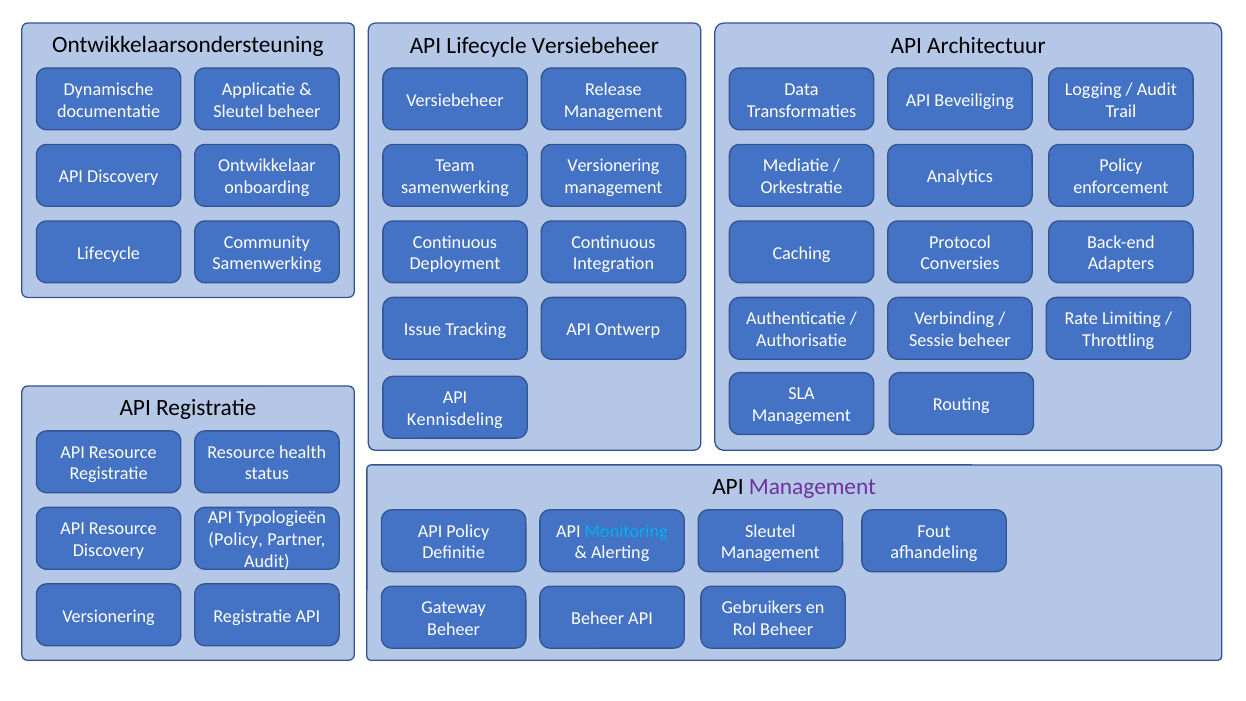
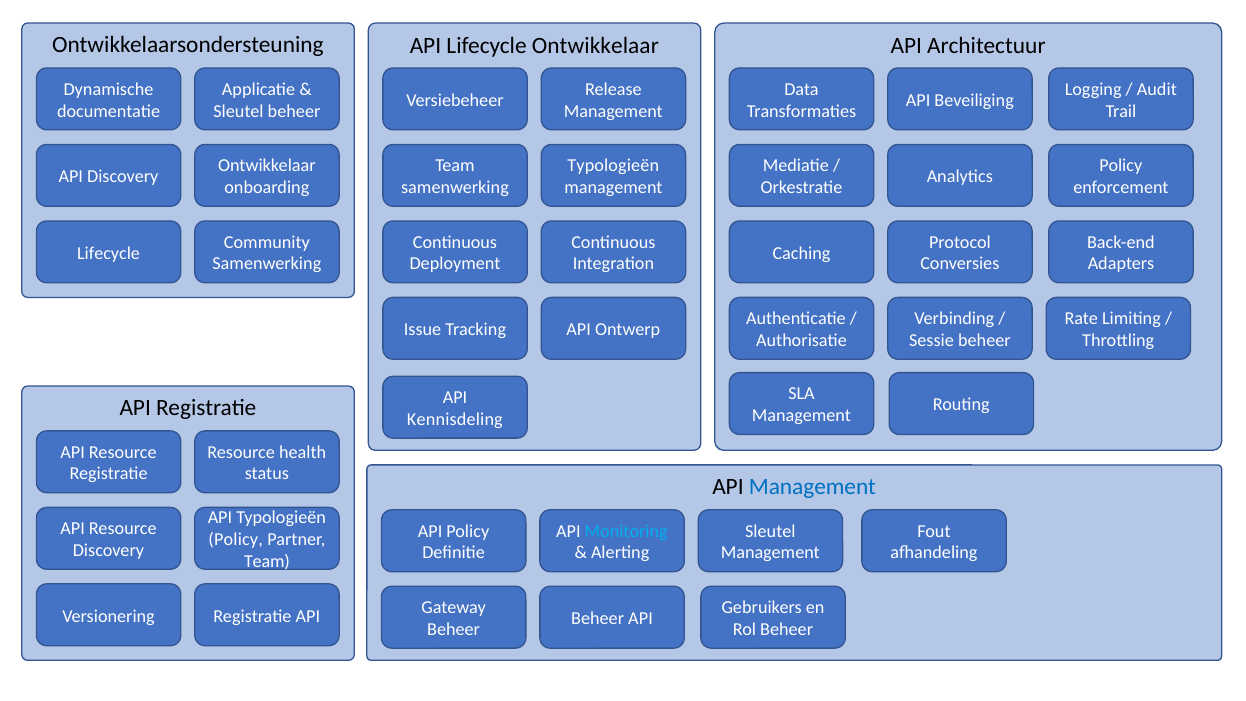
Lifecycle Versiebeheer: Versiebeheer -> Ontwikkelaar (595, 45)
Versionering: Versionering -> Typologieën (613, 166)
Management colour: purple -> blue (812, 486)
Audit: Audit -> Team (267, 561)
